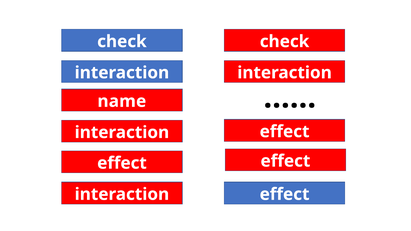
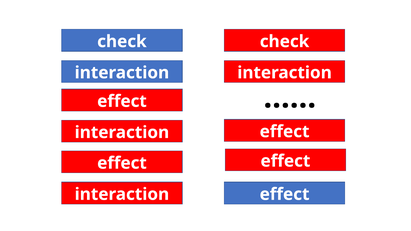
name: name -> effect (122, 101)
